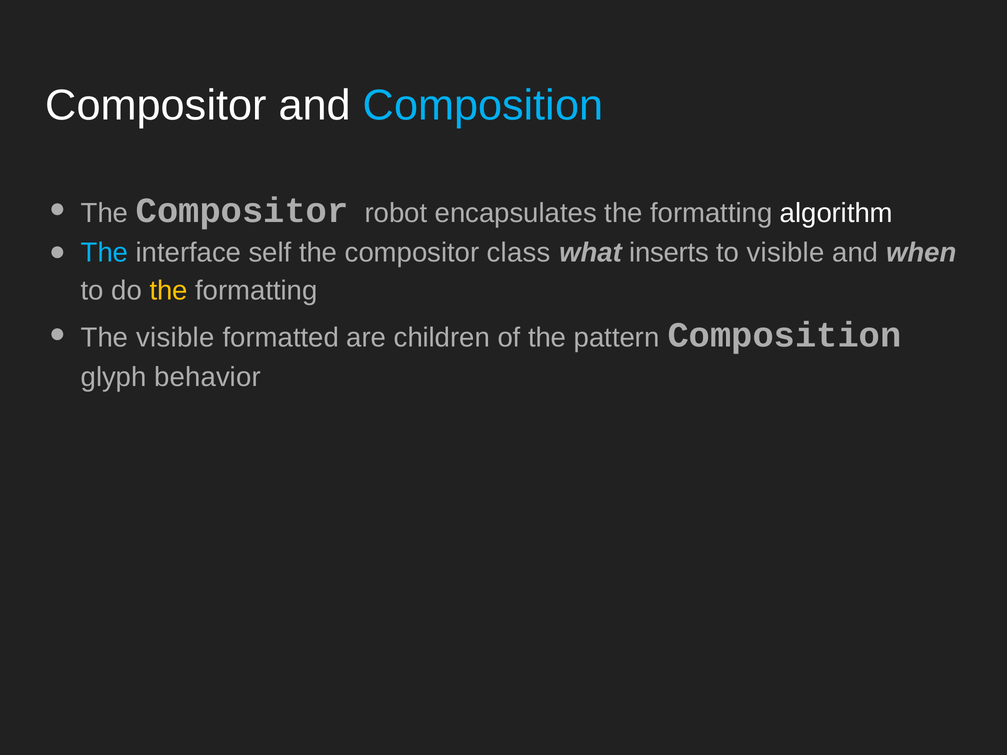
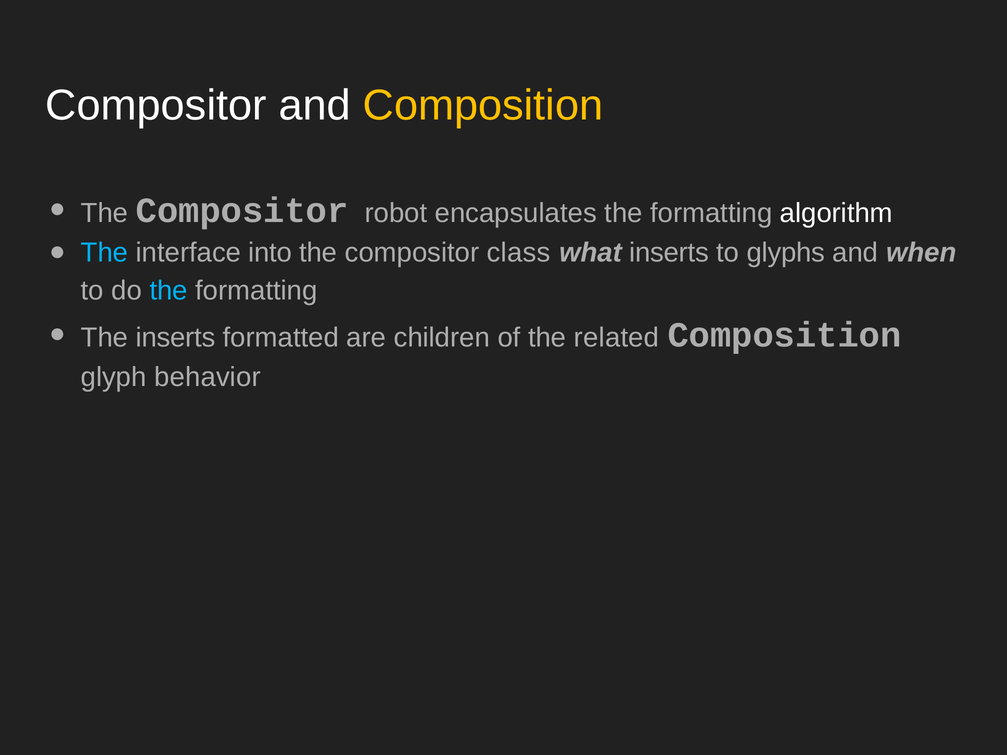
Composition colour: light blue -> yellow (483, 106)
self: self -> into (270, 253)
to visible: visible -> glyphs (786, 253)
the colour: yellow -> light blue (169, 291)
The visible: visible -> inserts (176, 338)
pattern: pattern -> related (617, 338)
